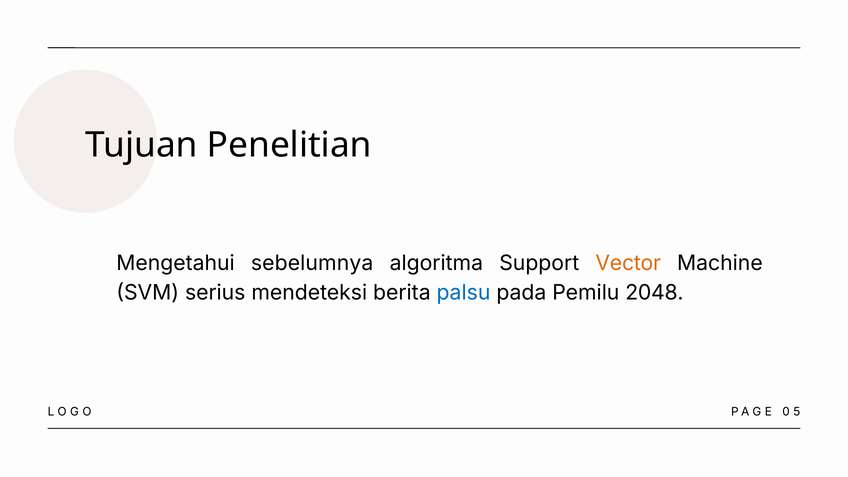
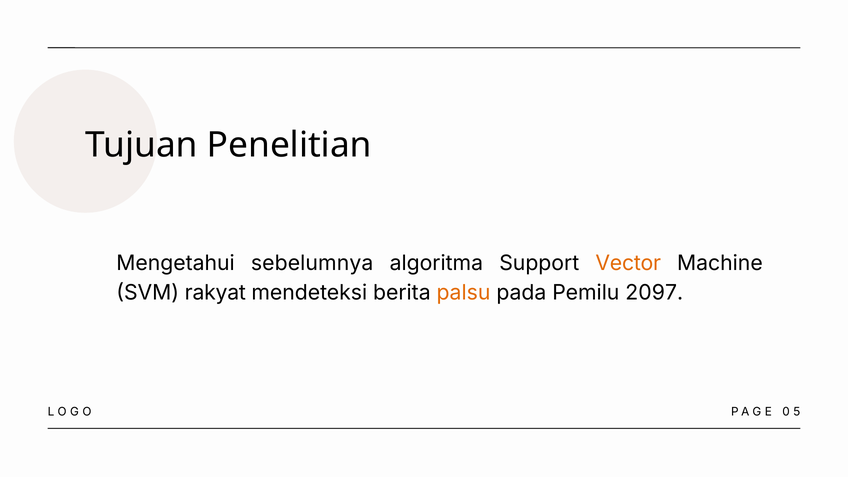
serius: serius -> rakyat (215, 293)
palsu colour: blue -> orange (464, 293)
2048: 2048 -> 2097 (654, 293)
